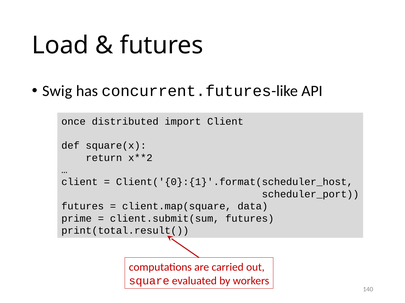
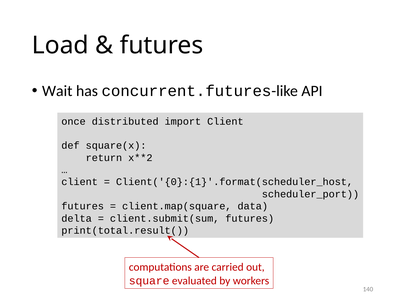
Swig: Swig -> Wait (57, 91)
prime: prime -> delta (77, 219)
